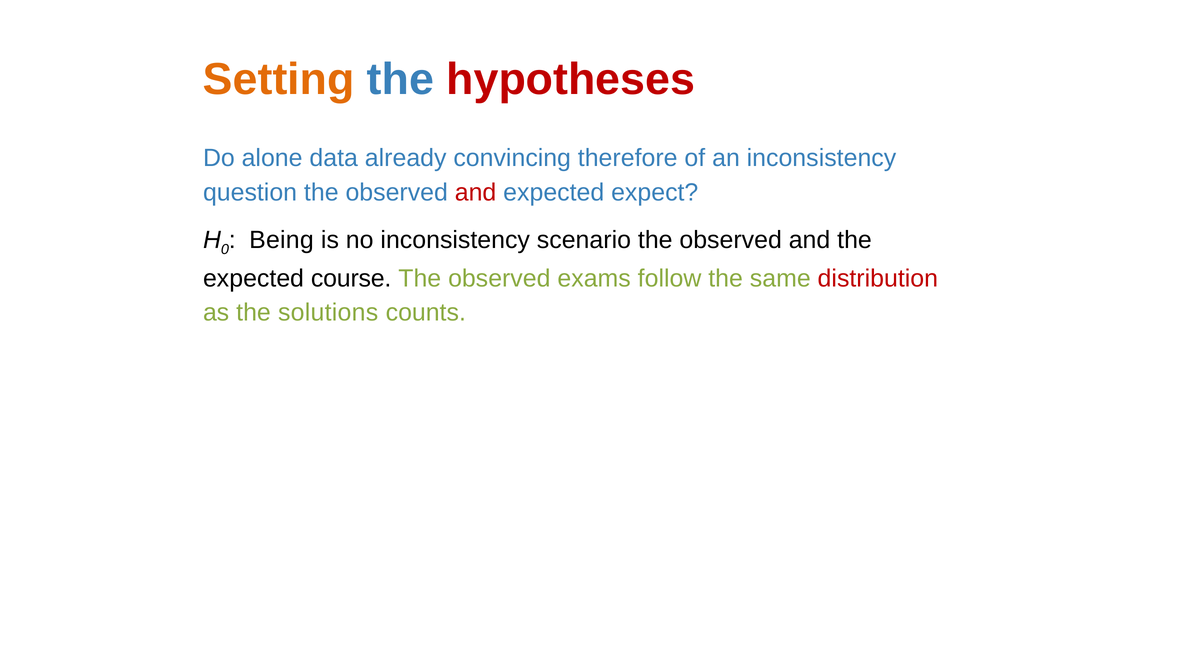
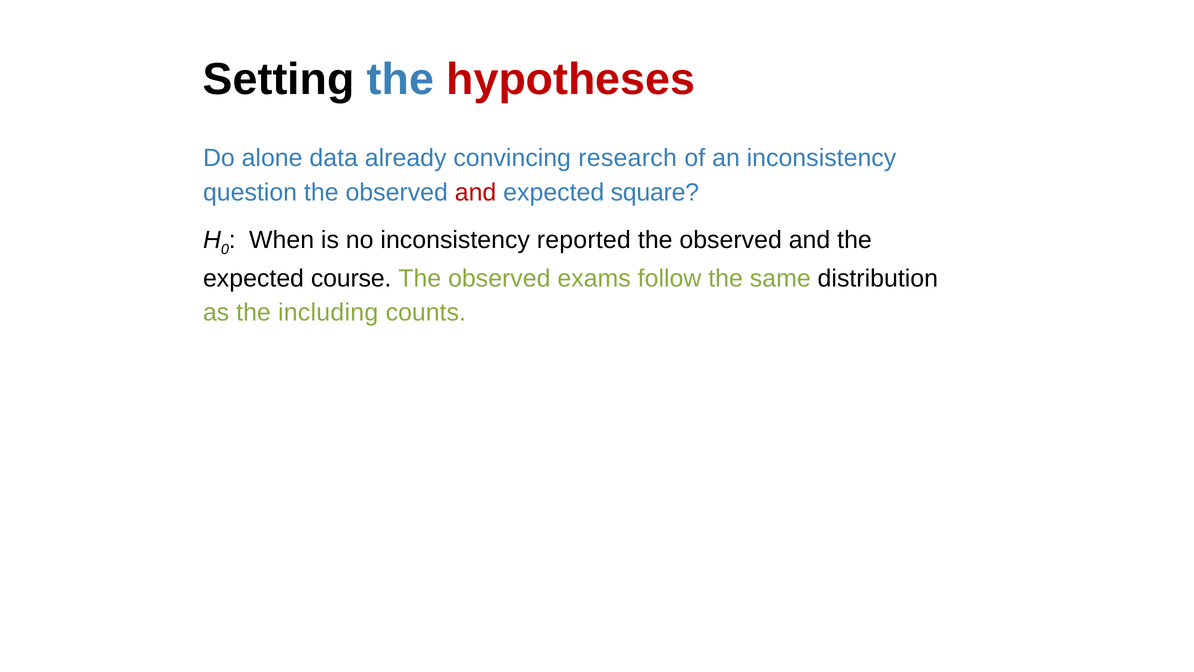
Setting colour: orange -> black (279, 79)
therefore: therefore -> research (628, 158)
expect: expect -> square (655, 192)
Being: Being -> When (282, 240)
scenario: scenario -> reported (584, 240)
distribution colour: red -> black (878, 278)
solutions: solutions -> including (328, 312)
